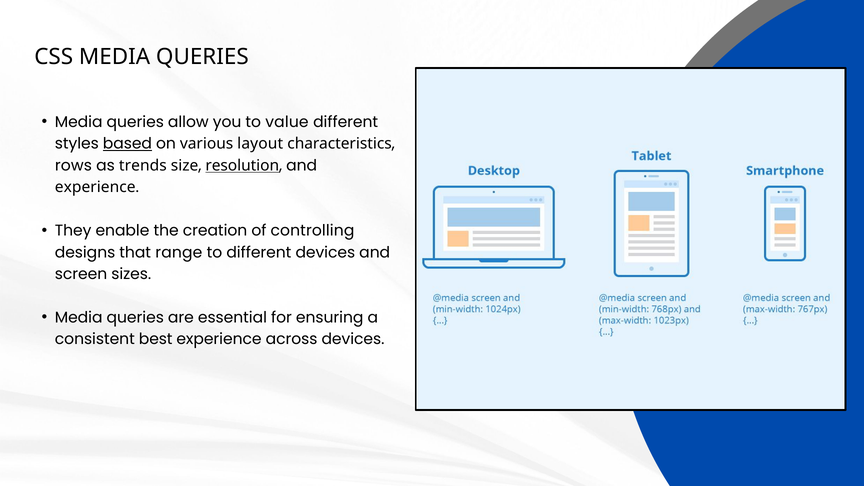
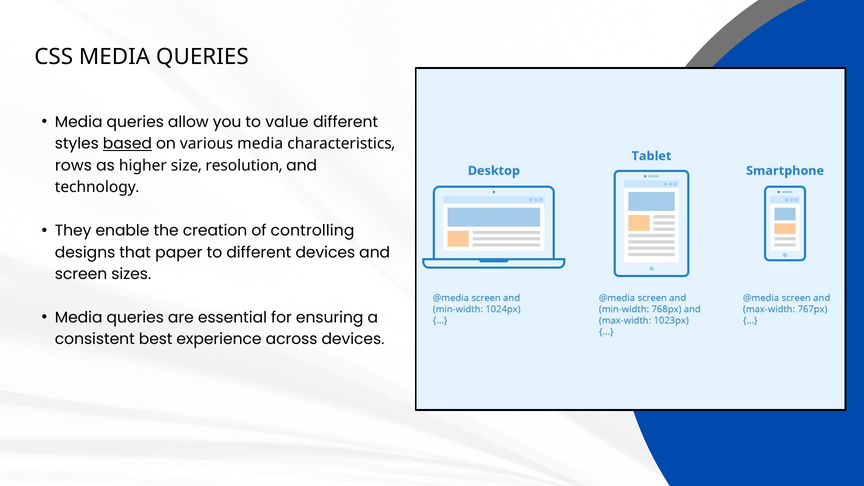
various layout: layout -> media (260, 144)
trends: trends -> higher (143, 166)
resolution underline: present -> none (242, 166)
experience: experience -> technology (95, 187)
range: range -> paper (179, 252)
